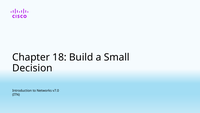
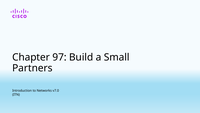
18: 18 -> 97 (60, 57)
Decision: Decision -> Partners (32, 68)
